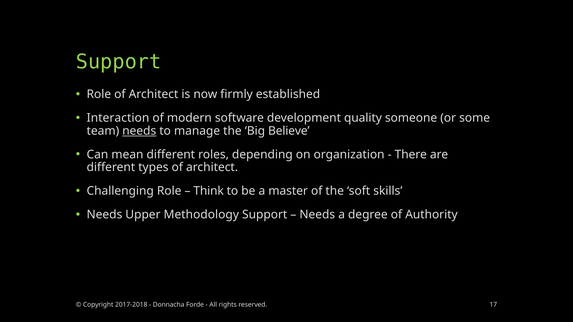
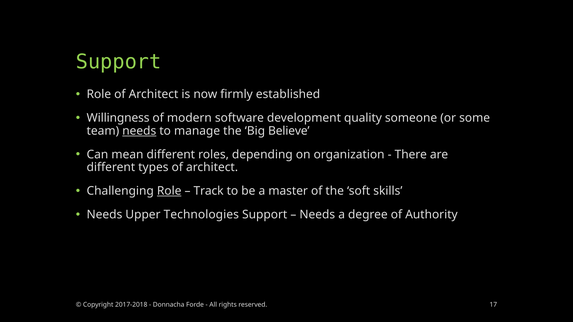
Interaction: Interaction -> Willingness (118, 118)
Role underline: none -> present (169, 191)
Think: Think -> Track (209, 191)
Methodology: Methodology -> Technologies (201, 215)
